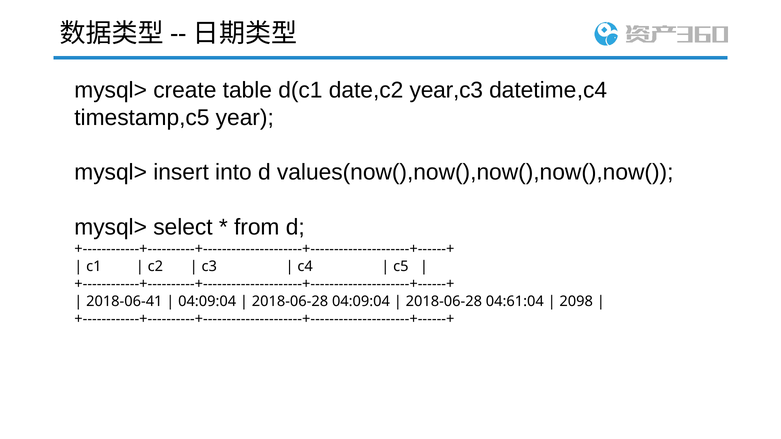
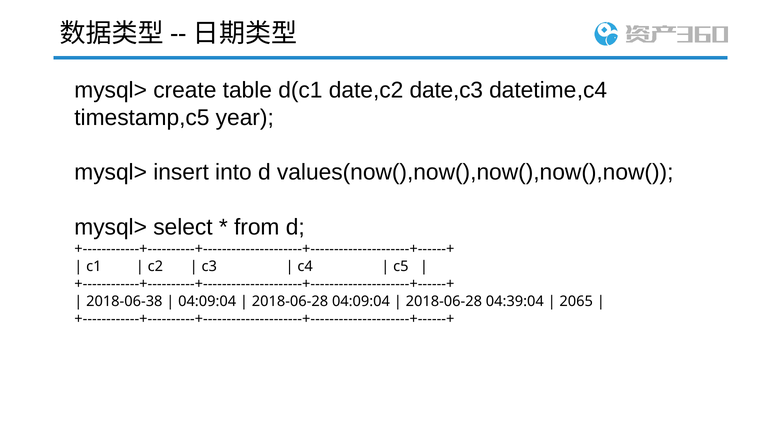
year,c3: year,c3 -> date,c3 (446, 90)
2018-06-41: 2018-06-41 -> 2018-06-38 (124, 302)
04:61:04: 04:61:04 -> 04:39:04 (515, 302)
2098: 2098 -> 2065 (576, 302)
